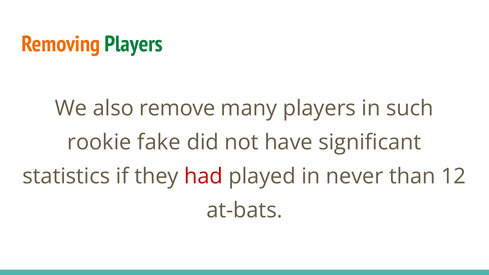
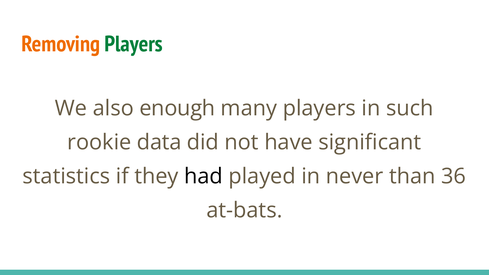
remove: remove -> enough (177, 108)
fake: fake -> data (159, 142)
had colour: red -> black (204, 177)
12: 12 -> 36 (454, 177)
